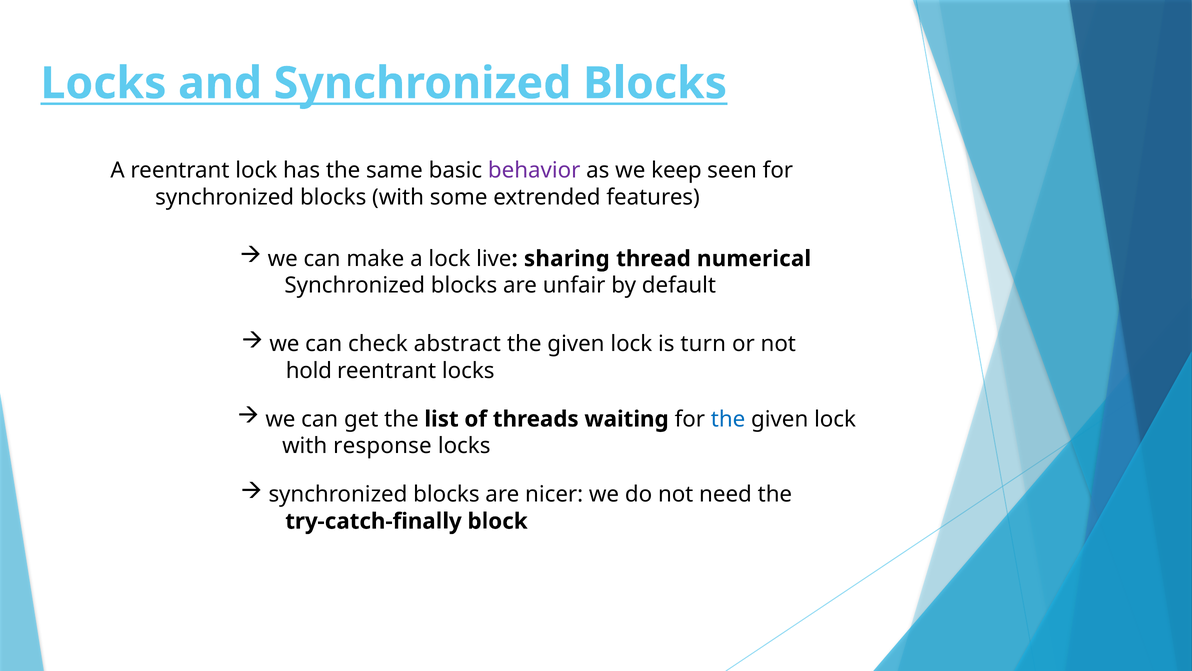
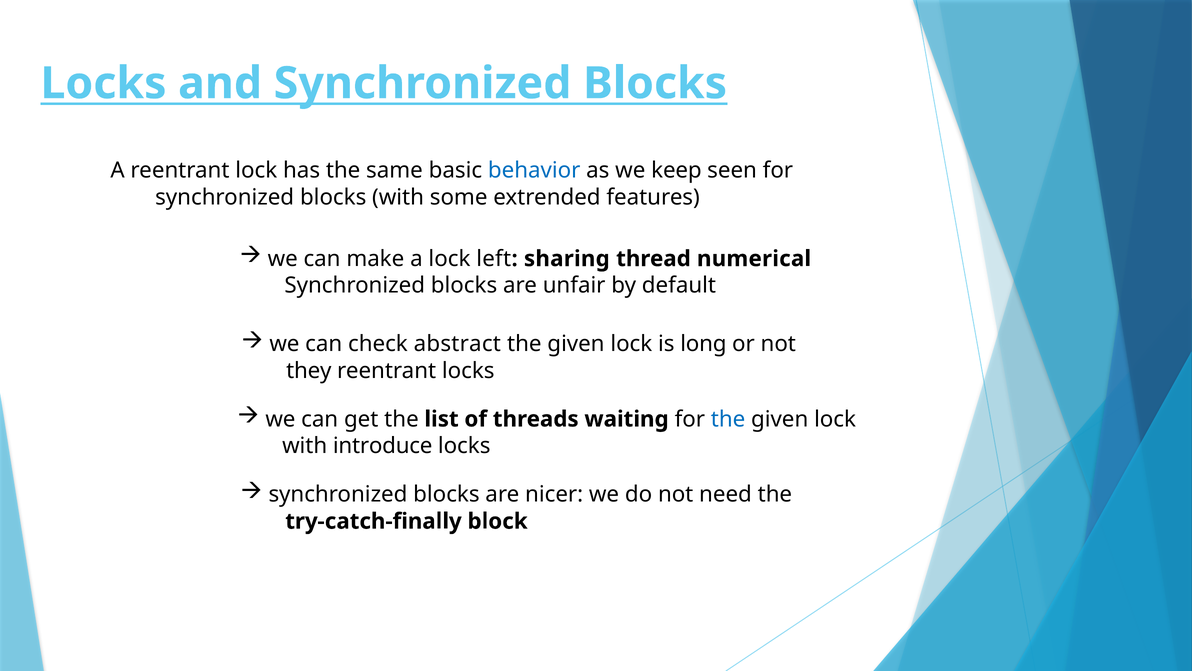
behavior colour: purple -> blue (534, 170)
live: live -> left (494, 259)
turn: turn -> long (703, 344)
hold: hold -> they (309, 370)
response: response -> introduce (383, 446)
